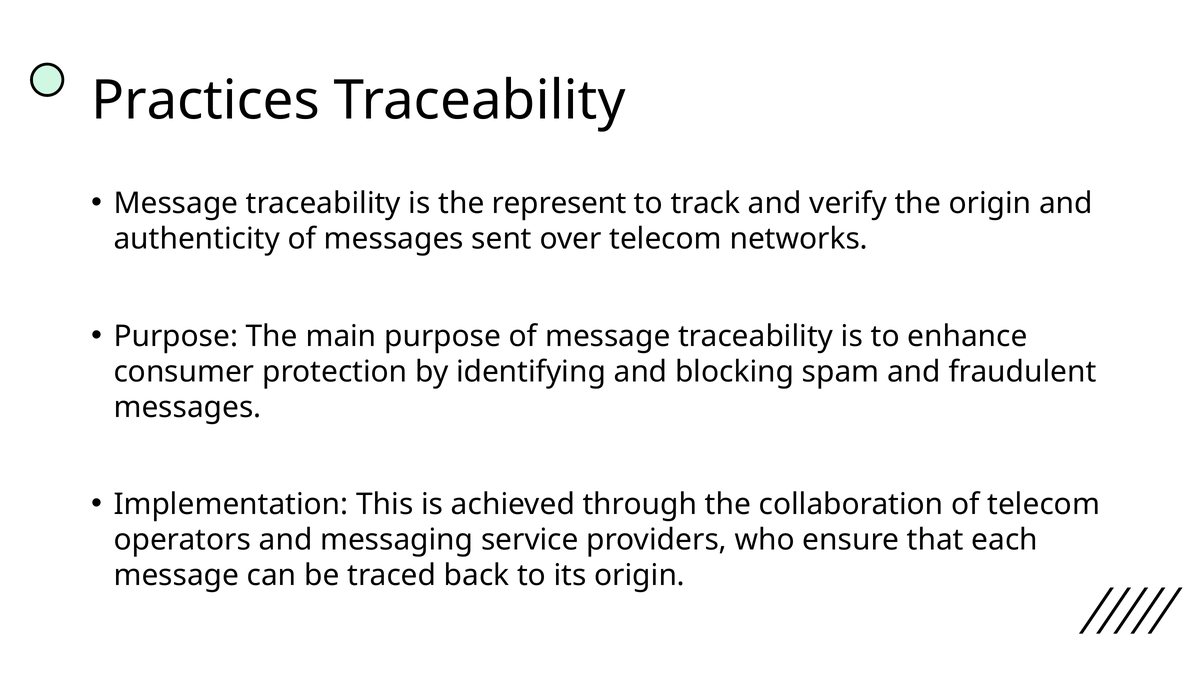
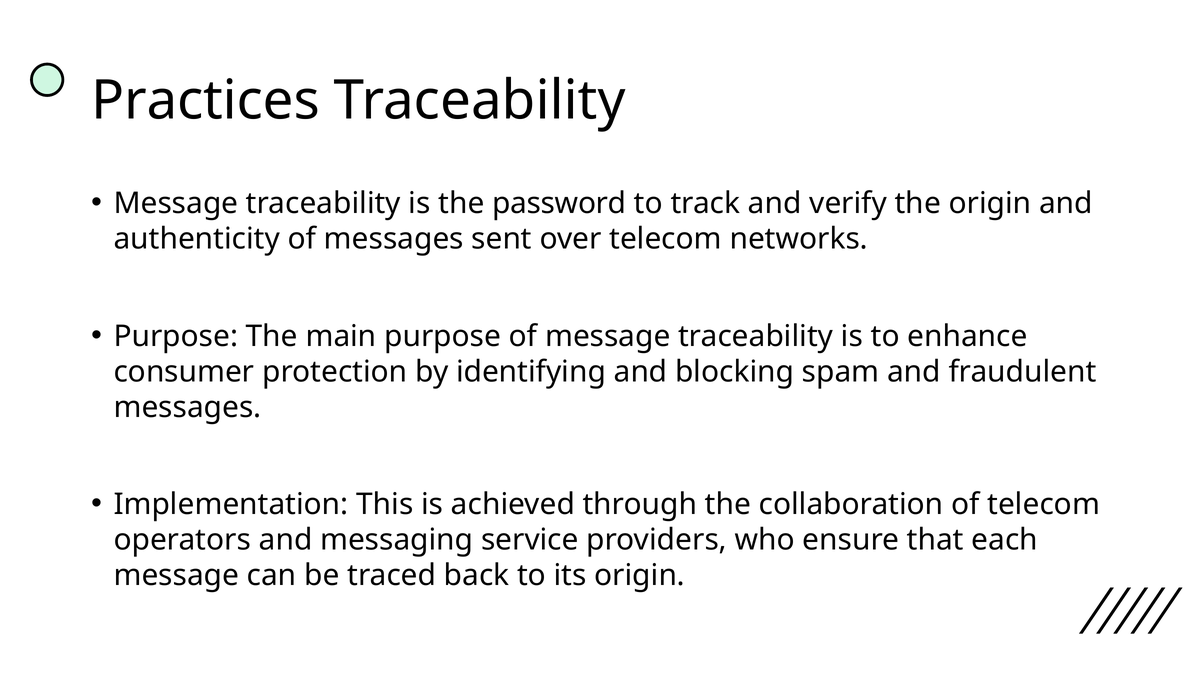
represent: represent -> password (559, 203)
